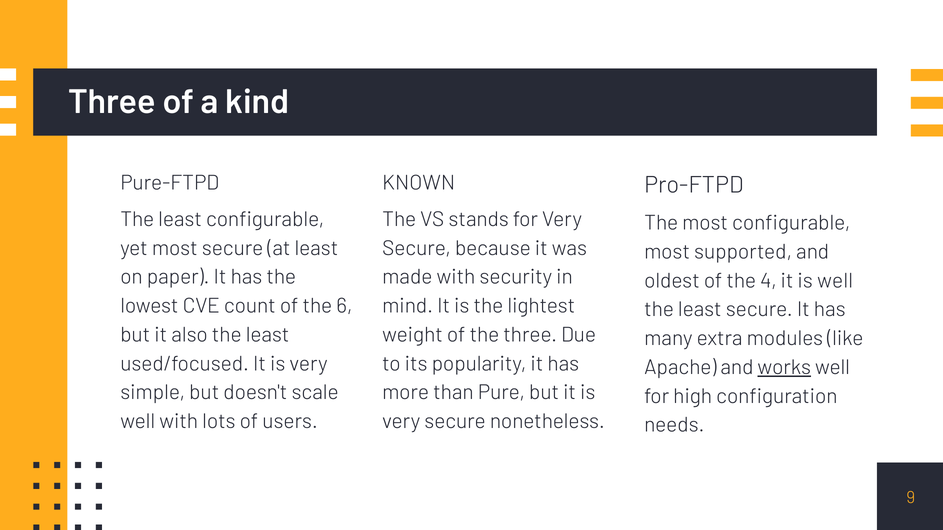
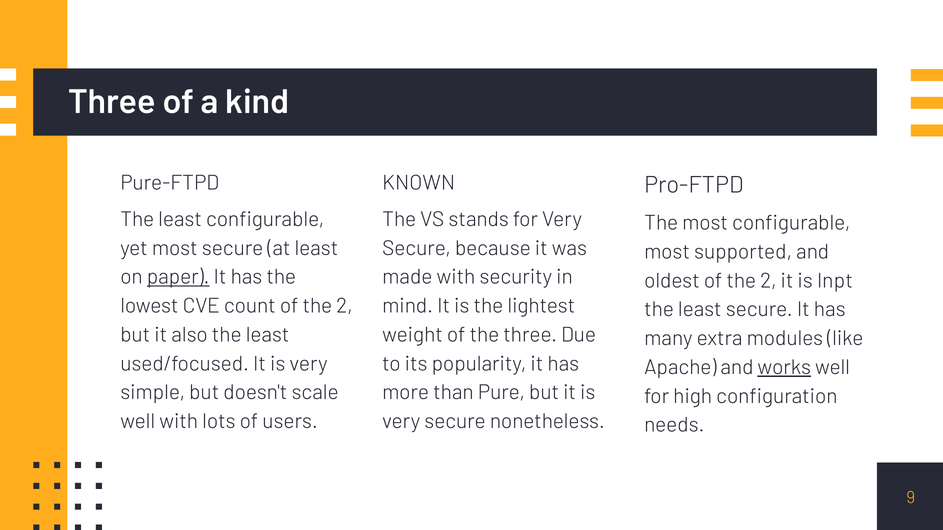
paper underline: none -> present (178, 277)
oldest of the 4: 4 -> 2 (768, 281)
is well: well -> lnpt (835, 281)
count of the 6: 6 -> 2 (344, 306)
